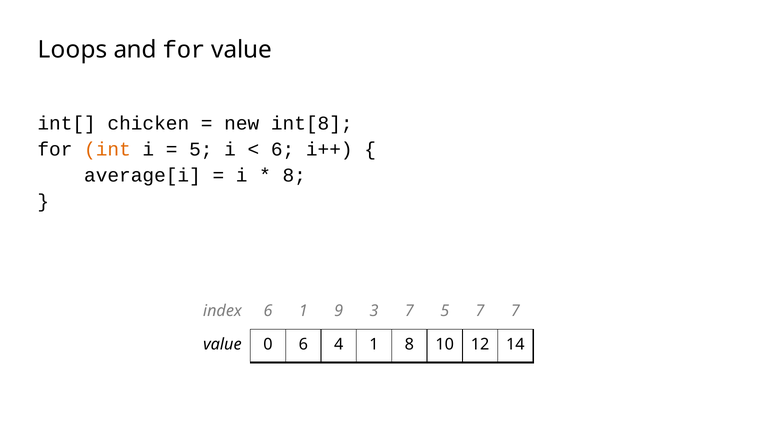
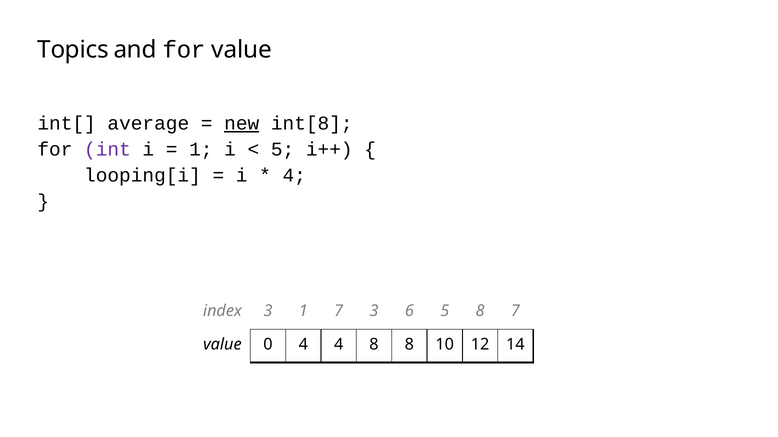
Loops: Loops -> Topics (73, 50)
chicken: chicken -> average (148, 124)
new underline: none -> present (242, 124)
int colour: orange -> purple (107, 150)
5: 5 -> 1 (201, 150)
6: 6 -> 5 (283, 150)
average[i: average[i -> looping[i (142, 176)
8: 8 -> 4 (294, 176)
index 6: 6 -> 3 (268, 312)
1 9: 9 -> 7 (339, 312)
3 7: 7 -> 6 (409, 312)
5 7: 7 -> 8 (480, 312)
0 6: 6 -> 4 (303, 345)
4 1: 1 -> 8 (374, 345)
